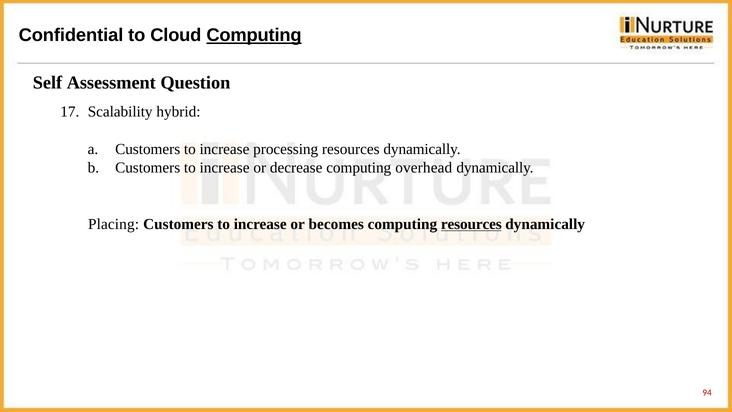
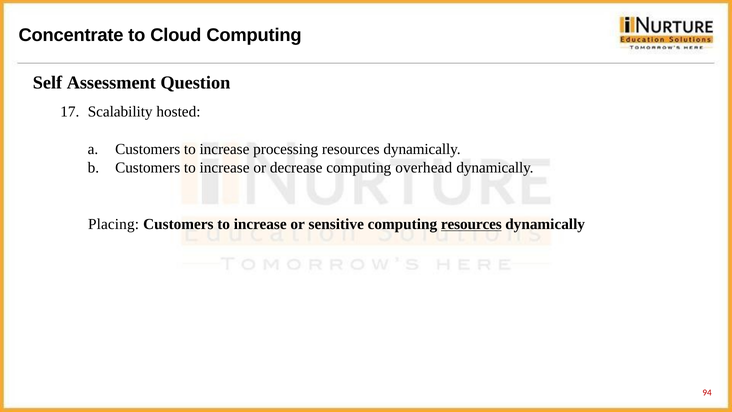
Confidential: Confidential -> Concentrate (71, 35)
Computing underline: present -> none (254, 35)
hybrid: hybrid -> hosted (178, 112)
becomes: becomes -> sensitive (336, 224)
